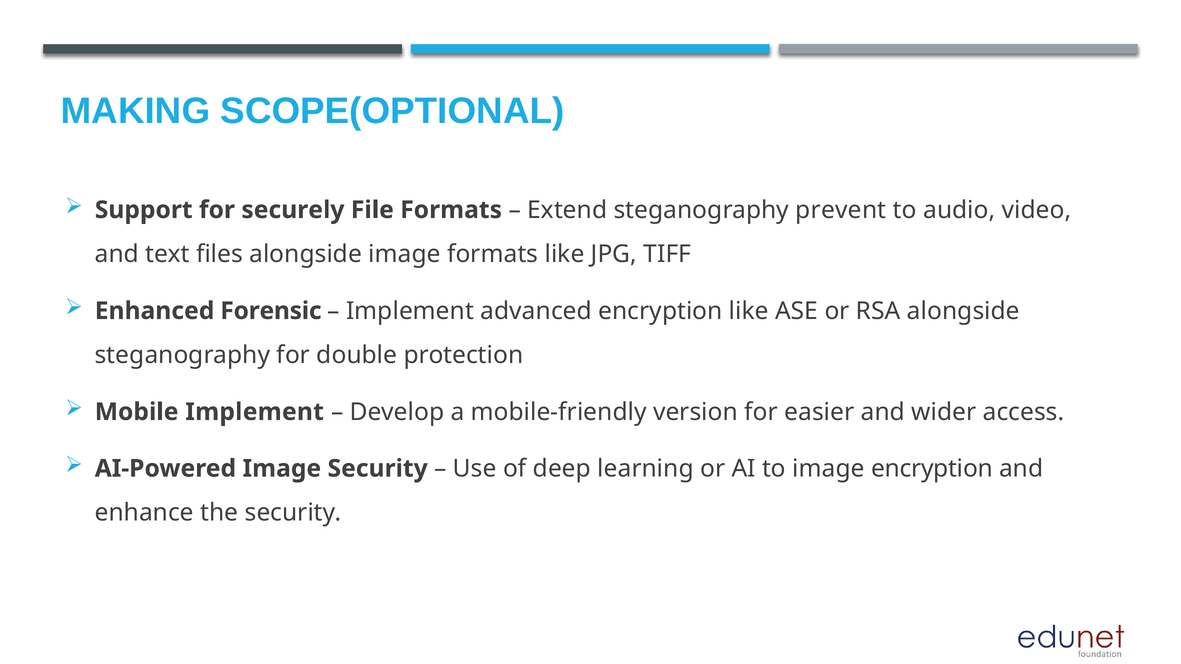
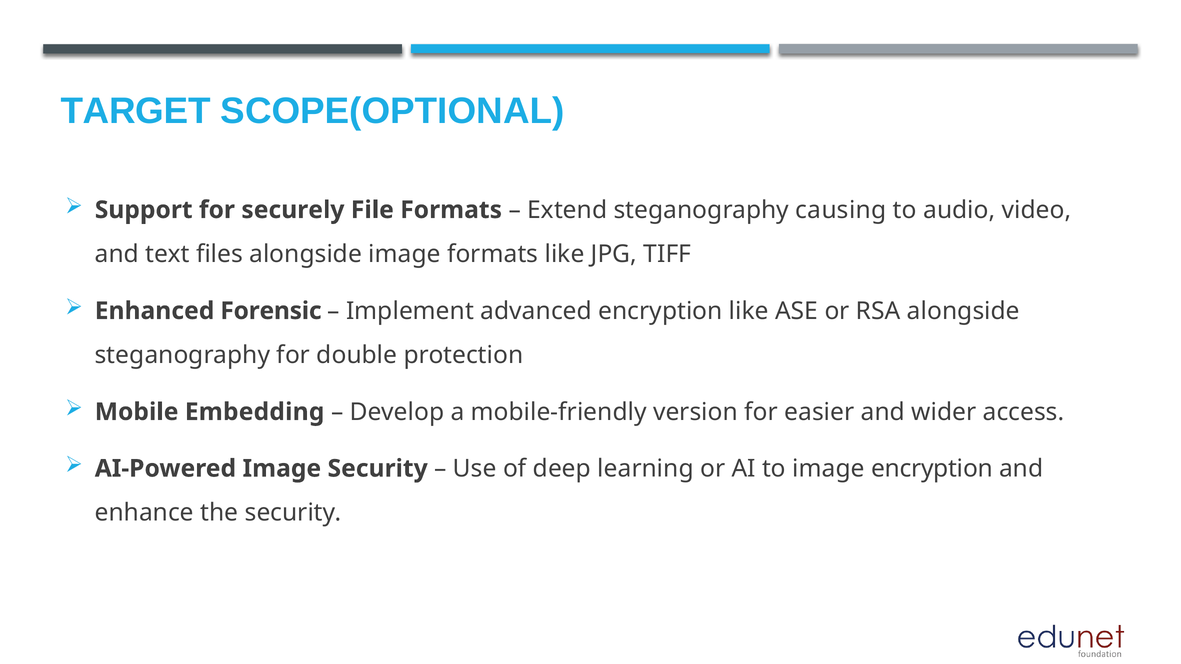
MAKING: MAKING -> TARGET (136, 111)
prevent: prevent -> causing (841, 210)
Mobile Implement: Implement -> Embedding (255, 412)
